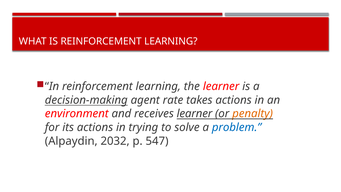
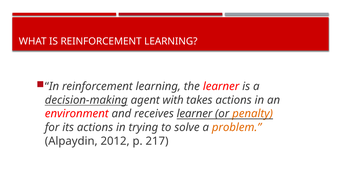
rate: rate -> with (173, 100)
problem colour: blue -> orange (237, 127)
2032: 2032 -> 2012 (115, 141)
547: 547 -> 217 (157, 141)
